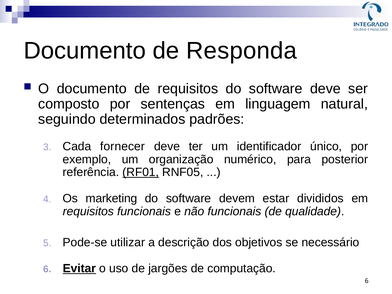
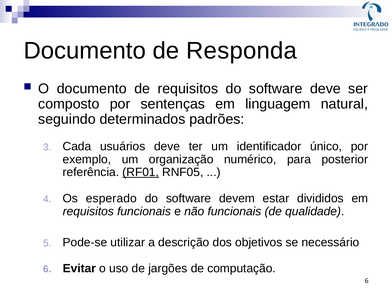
fornecer: fornecer -> usuários (123, 146)
marketing: marketing -> esperado (111, 198)
Evitar underline: present -> none (79, 268)
